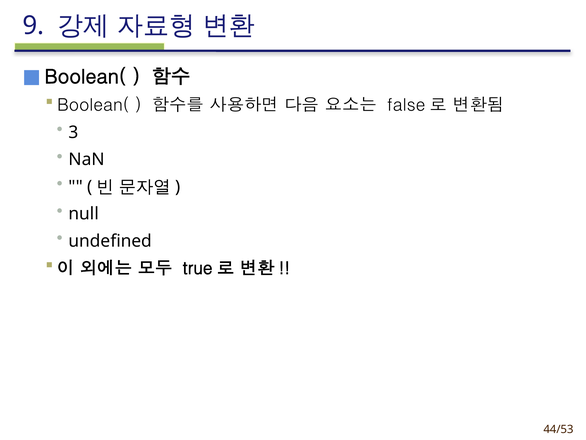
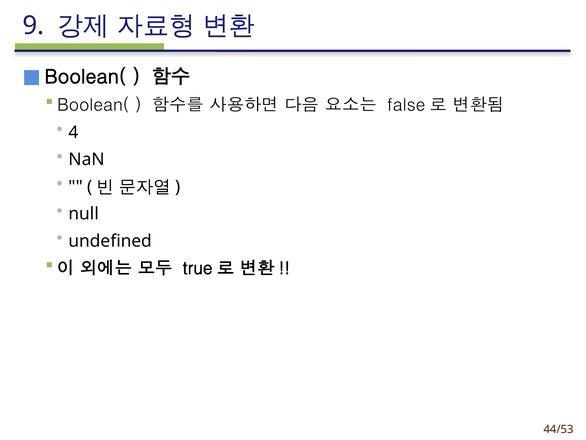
3: 3 -> 4 (74, 132)
